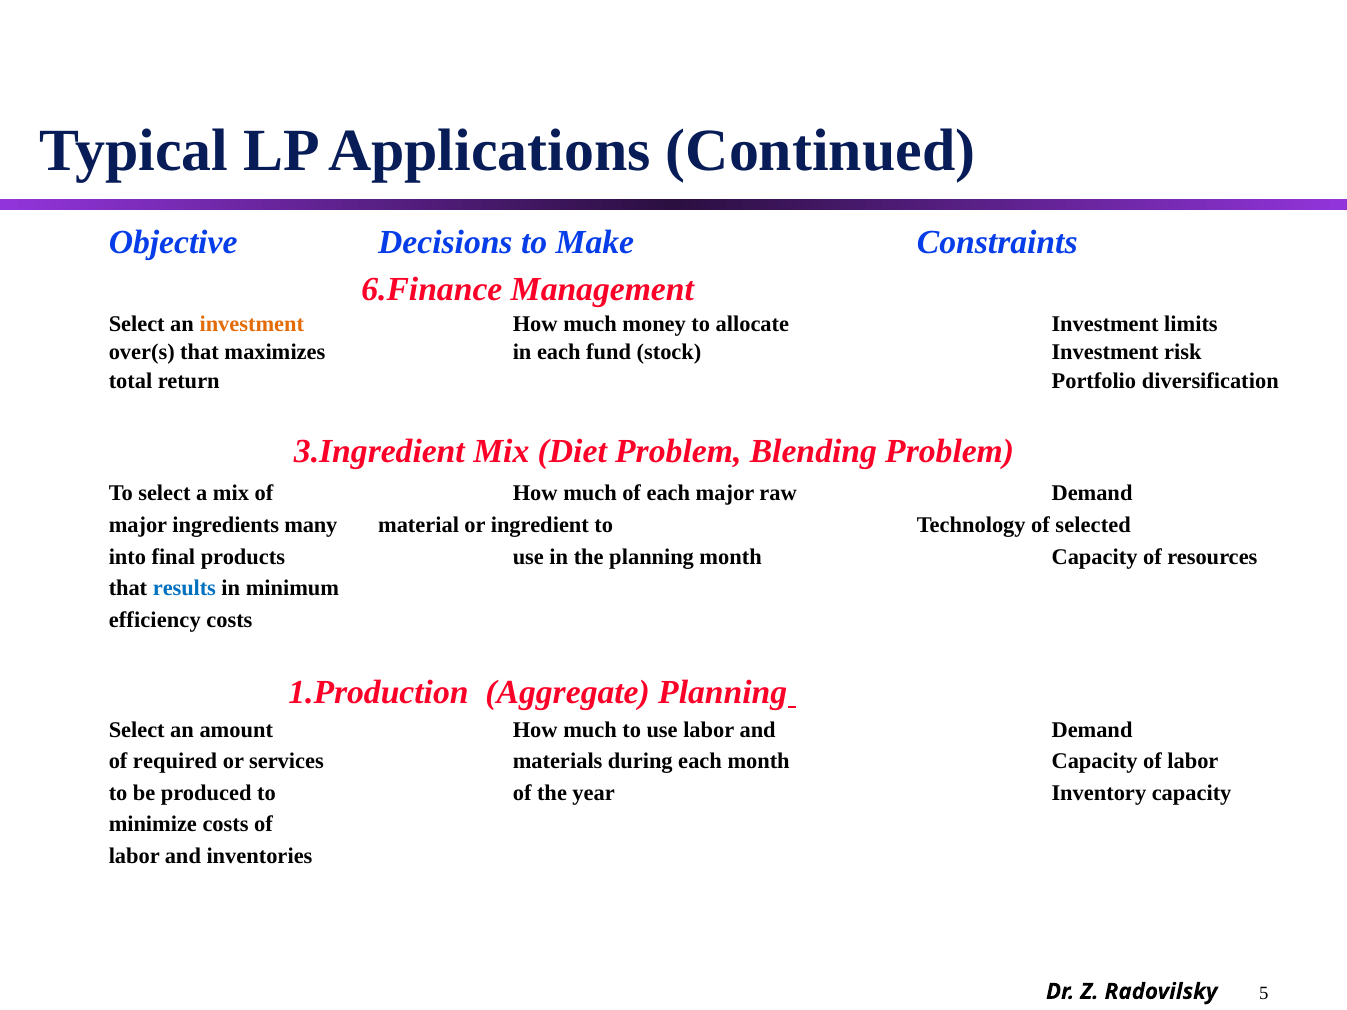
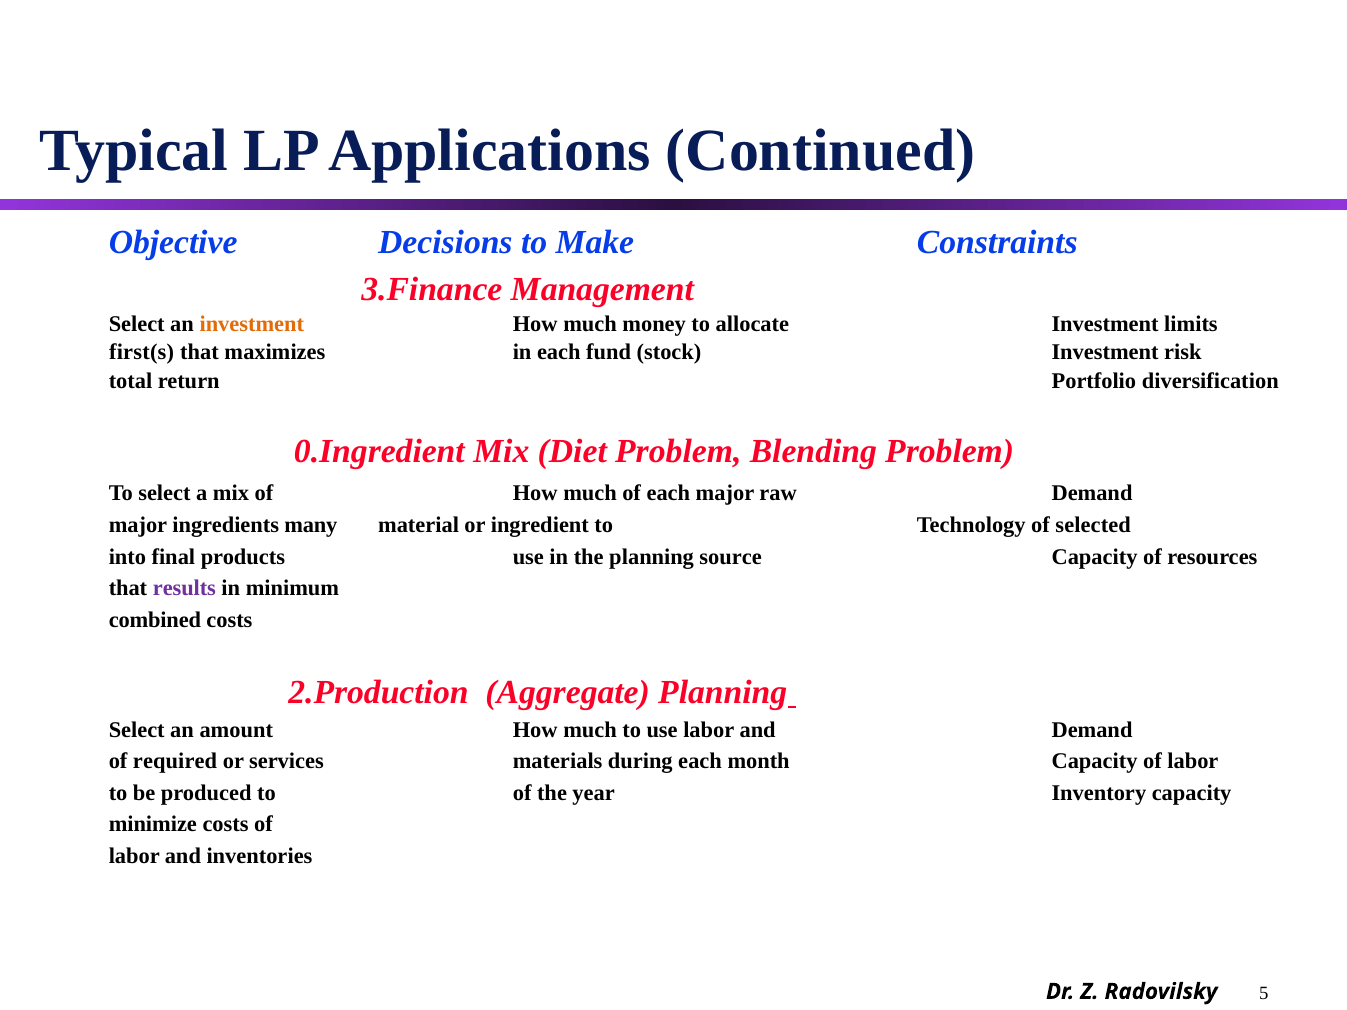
6.Finance: 6.Finance -> 3.Finance (432, 290)
over(s: over(s -> first(s (142, 353)
3.Ingredient: 3.Ingredient -> 0.Ingredient (379, 452)
planning month: month -> source (731, 557)
results colour: blue -> purple (184, 589)
efficiency: efficiency -> combined (155, 620)
1.Production: 1.Production -> 2.Production (378, 693)
